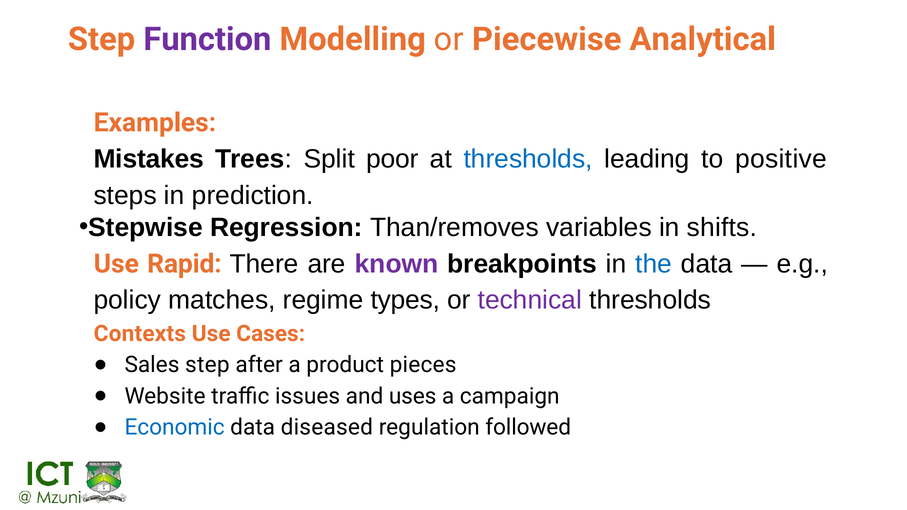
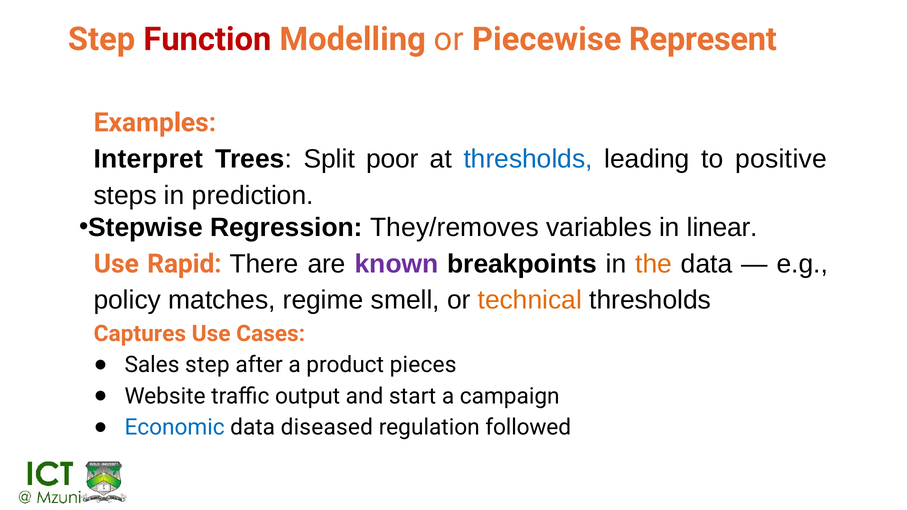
Function colour: purple -> red (207, 39)
Analytical: Analytical -> Represent (703, 39)
Mistakes: Mistakes -> Interpret (148, 159)
Than/removes: Than/removes -> They/removes (454, 227)
shifts: shifts -> linear (722, 227)
the colour: blue -> orange (654, 264)
types: types -> smell (405, 300)
technical colour: purple -> orange (530, 300)
Contexts: Contexts -> Captures (140, 334)
issues: issues -> output (308, 396)
uses: uses -> start (412, 396)
